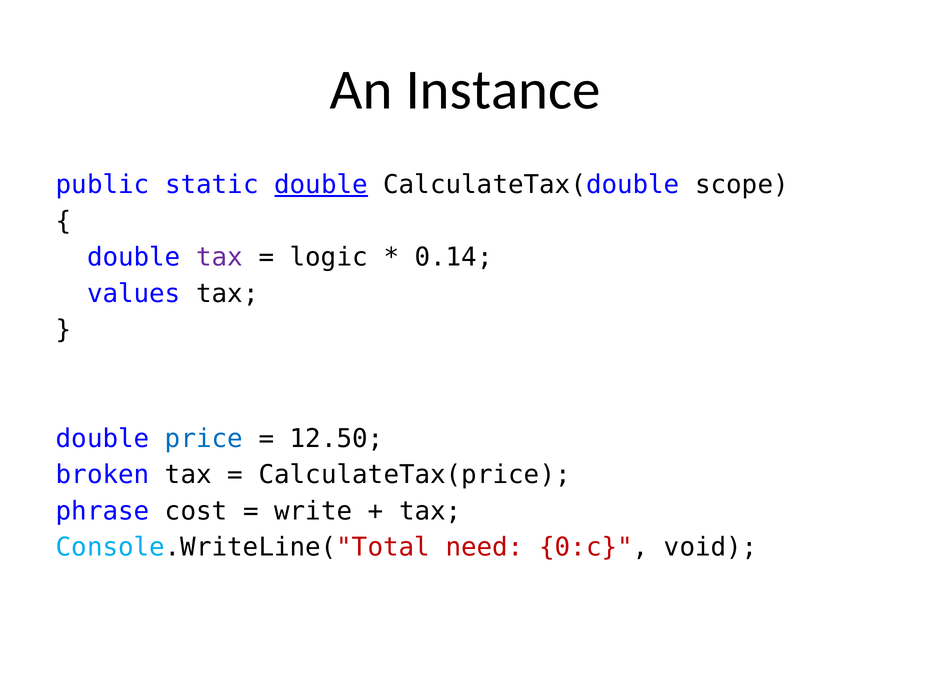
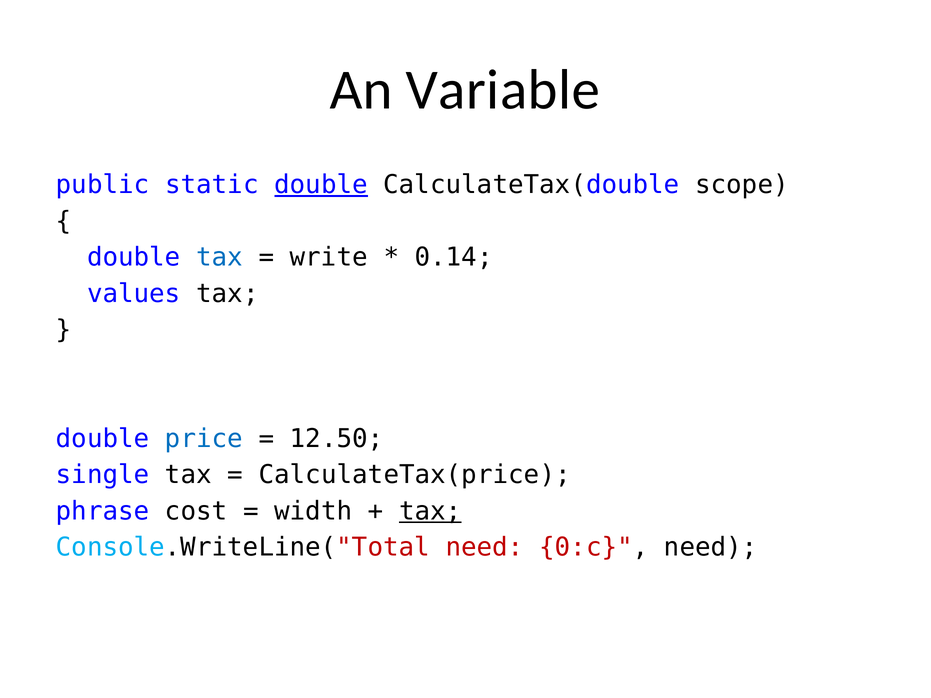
Instance: Instance -> Variable (503, 90)
tax colour: purple -> blue (220, 257)
logic: logic -> write (329, 257)
broken: broken -> single (103, 475)
write: write -> width (313, 511)
tax underline: none -> present (430, 511)
0:c void: void -> need (711, 547)
